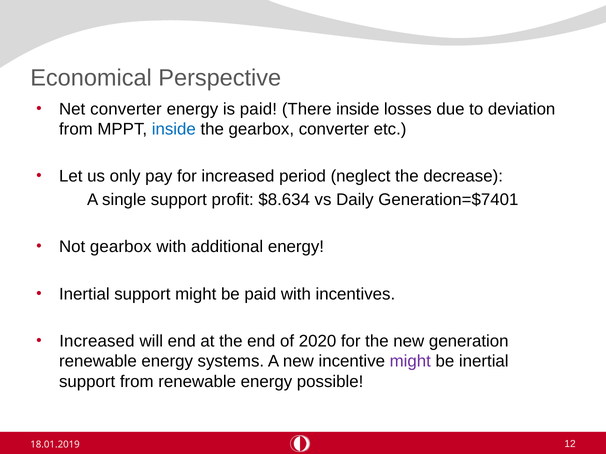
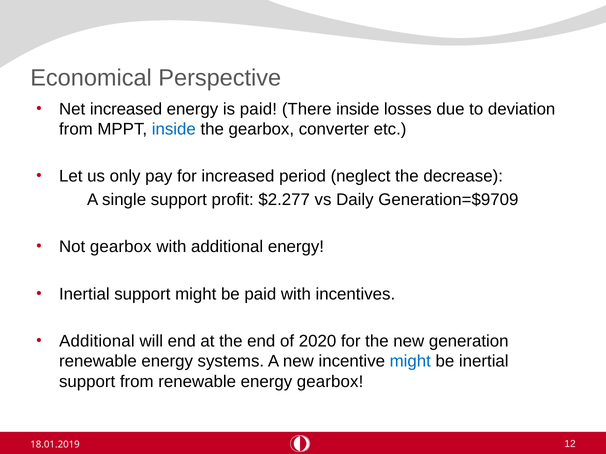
Net converter: converter -> increased (126, 109)
$8.634: $8.634 -> $2.277 (284, 200)
Generation=$7401: Generation=$7401 -> Generation=$9709 (448, 200)
Increased: Increased -> Additional (97, 341)
might colour: purple -> blue (410, 362)
energy possible: possible -> gearbox (330, 382)
